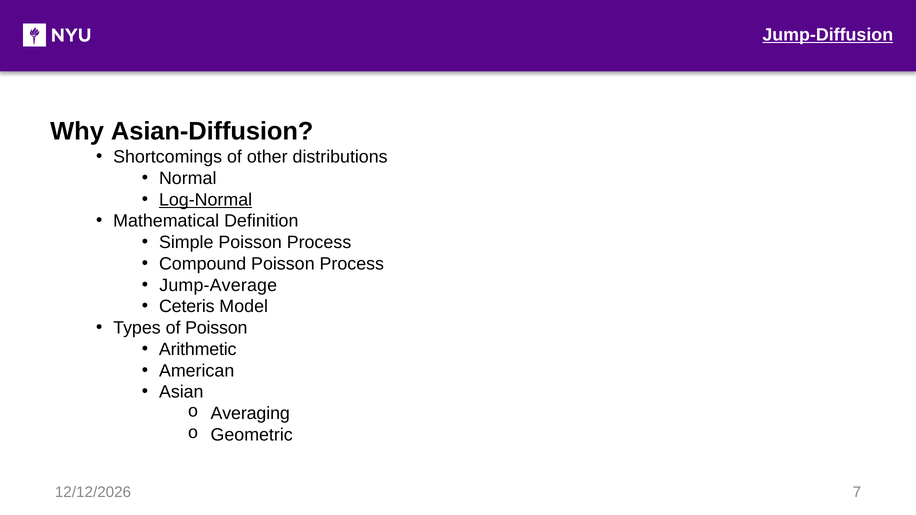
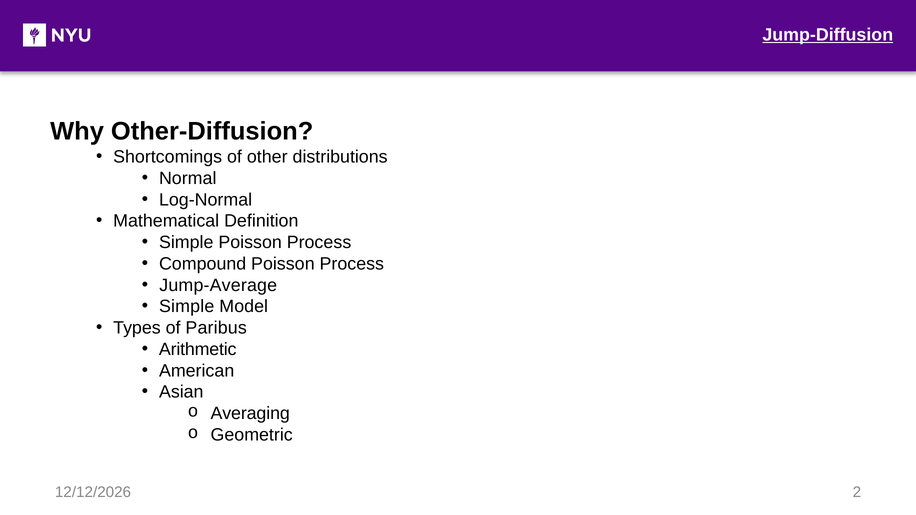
Asian-Diffusion: Asian-Diffusion -> Other-Diffusion (212, 132)
Log-Normal underline: present -> none (206, 200)
Ceteris: Ceteris -> Simple (187, 307)
of Poisson: Poisson -> Paribus (216, 328)
7: 7 -> 2 (857, 492)
